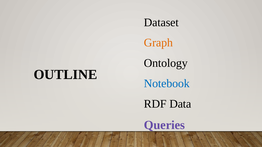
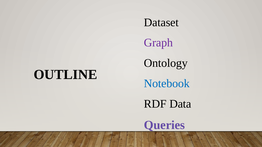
Graph colour: orange -> purple (158, 43)
